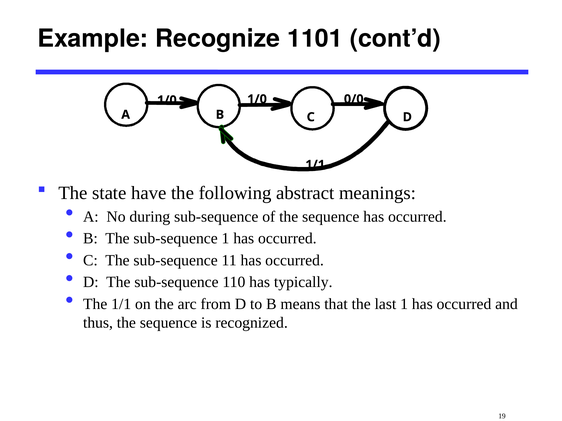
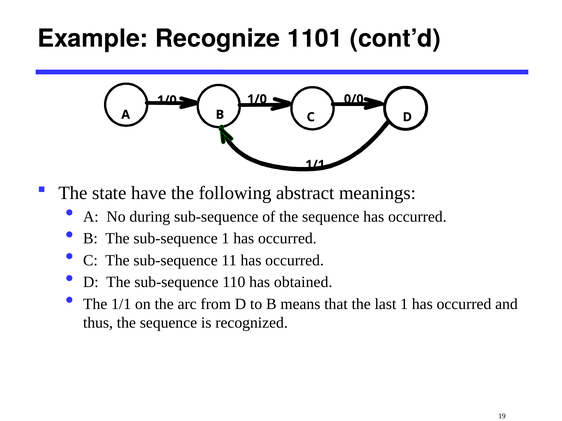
typically: typically -> obtained (303, 282)
